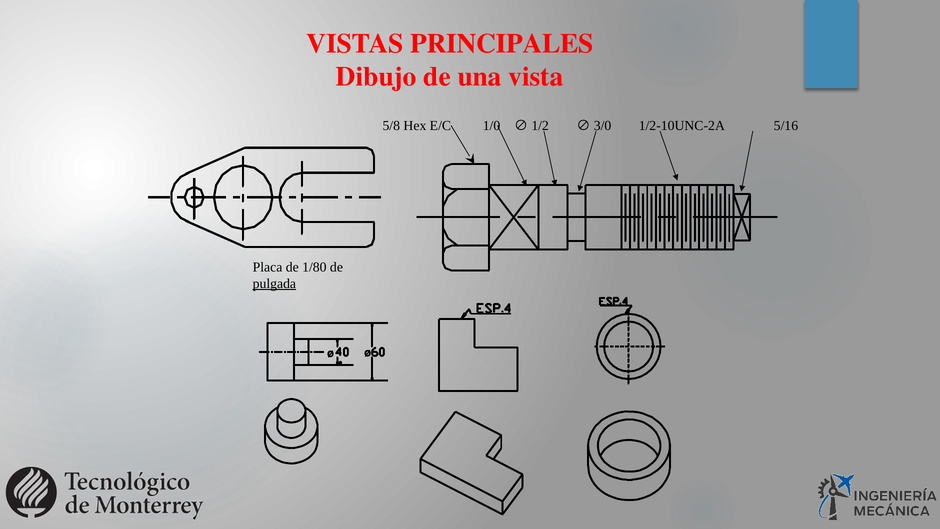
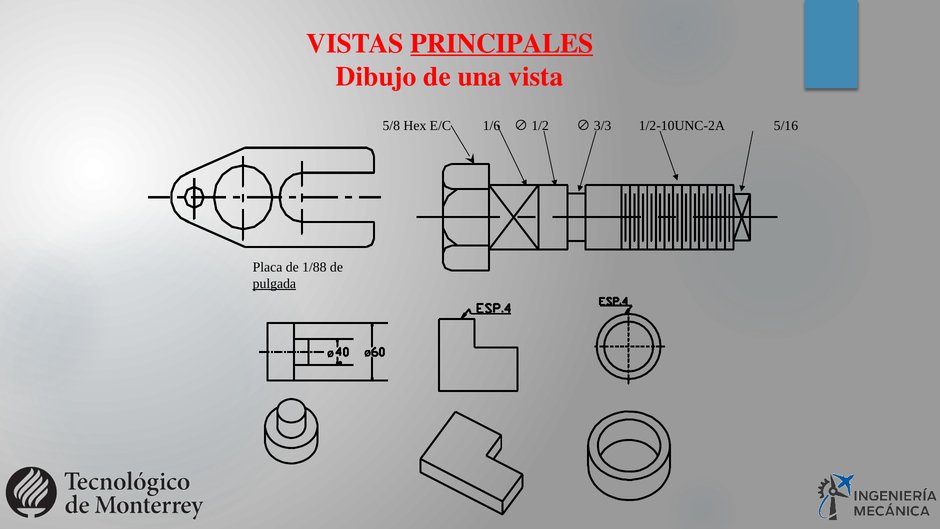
PRINCIPALES underline: none -> present (502, 43)
1/0: 1/0 -> 1/6 (492, 125)
3/0: 3/0 -> 3/3 (603, 125)
1/80: 1/80 -> 1/88 (314, 267)
